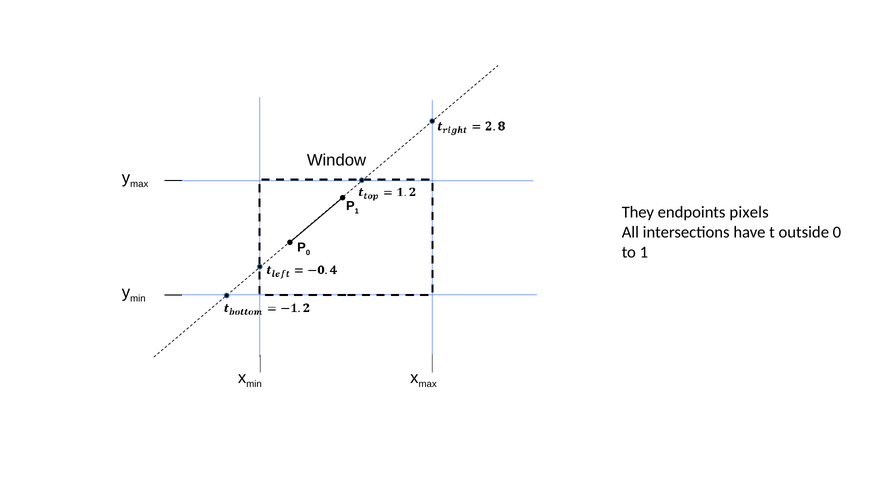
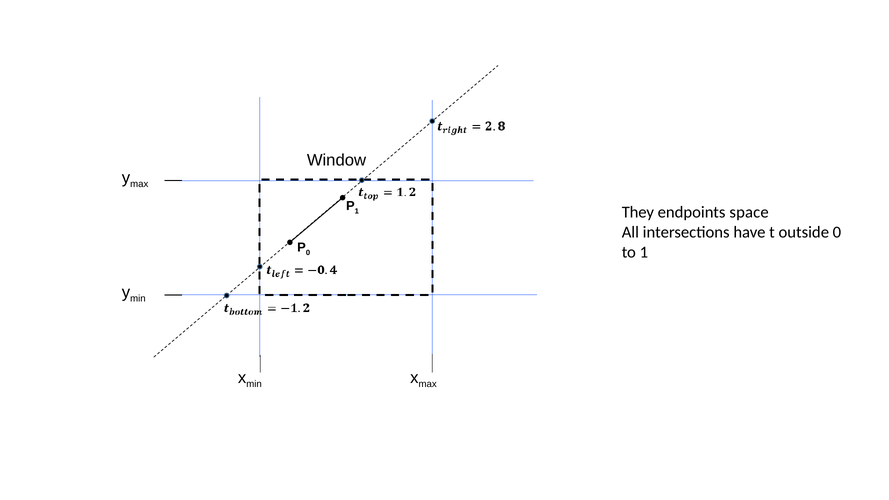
pixels: pixels -> space (749, 212)
